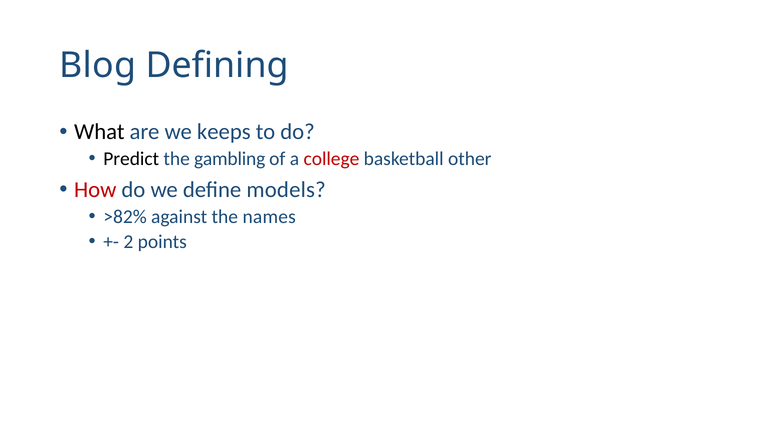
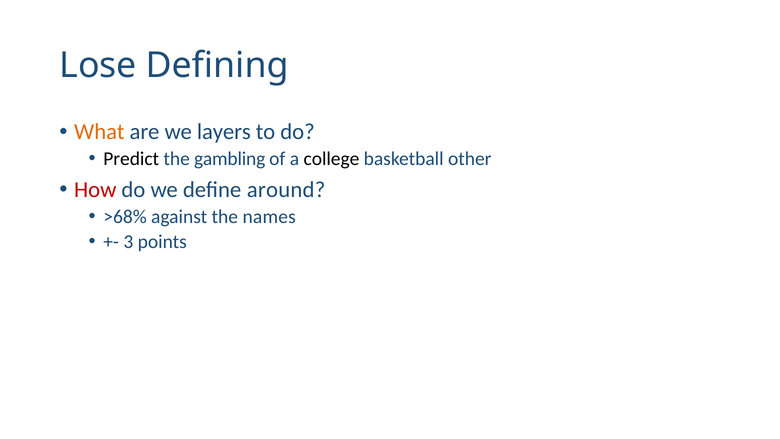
Blog: Blog -> Lose (98, 66)
What colour: black -> orange (99, 132)
keeps: keeps -> layers (224, 132)
college colour: red -> black (331, 159)
models: models -> around (286, 190)
>82%: >82% -> >68% (125, 216)
2: 2 -> 3 (128, 242)
